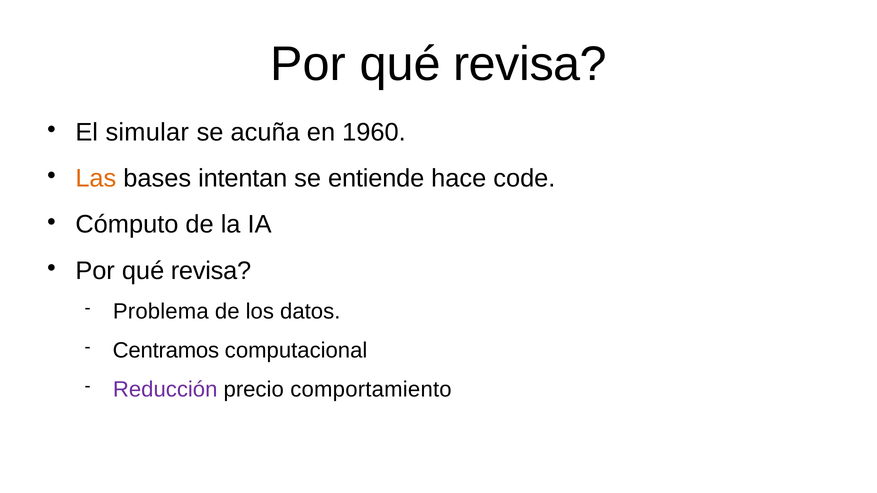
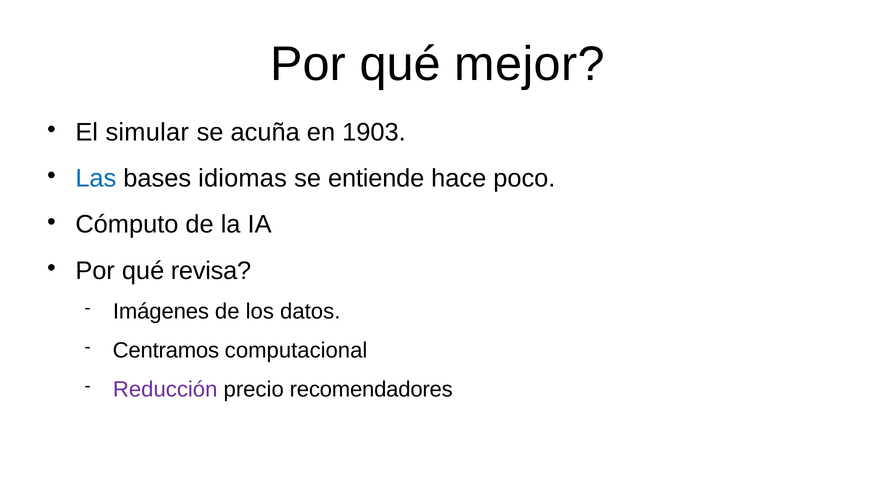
revisa: revisa -> mejor (530, 64)
1960: 1960 -> 1903 (374, 132)
Las colour: orange -> blue (96, 179)
intentan: intentan -> idiomas (243, 179)
code: code -> poco (524, 179)
Problema: Problema -> Imágenes (161, 312)
comportamiento: comportamiento -> recomendadores (371, 390)
